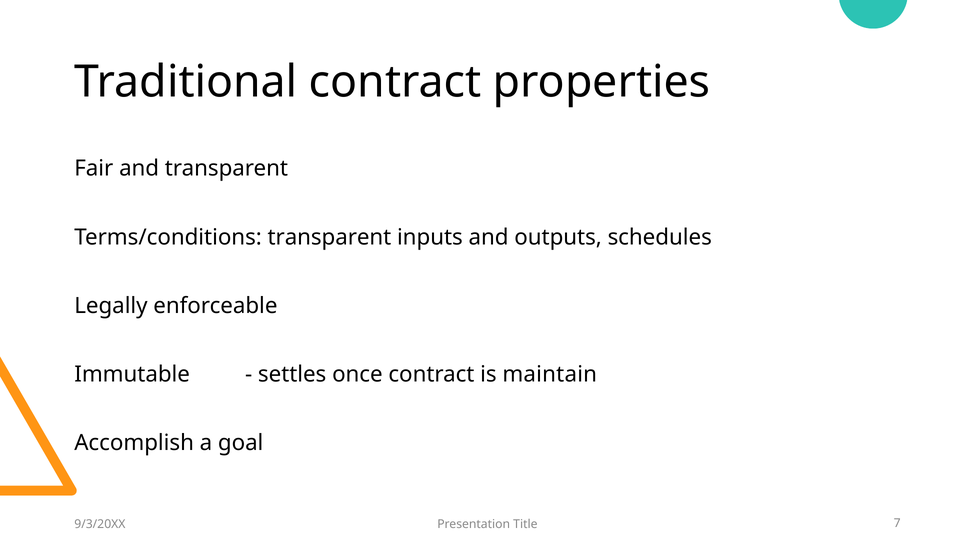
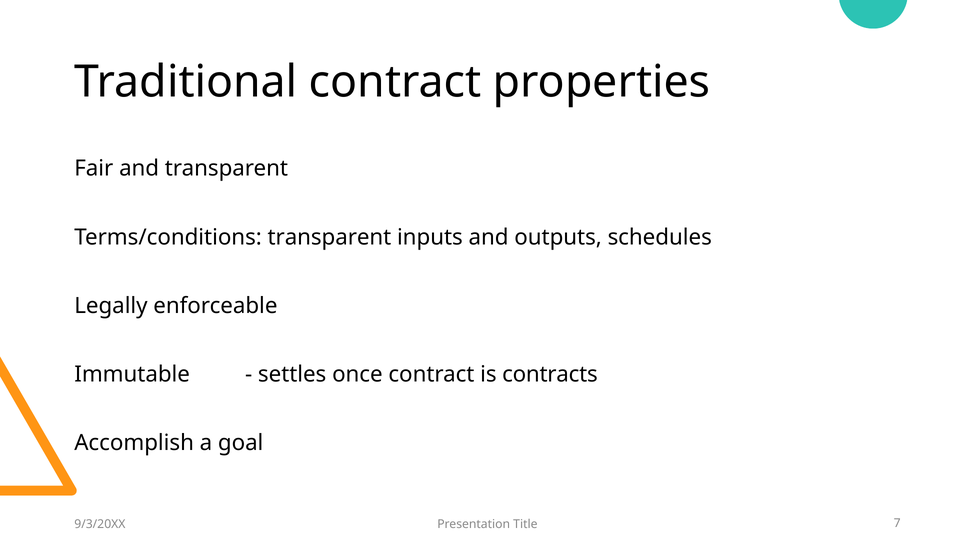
maintain: maintain -> contracts (550, 374)
